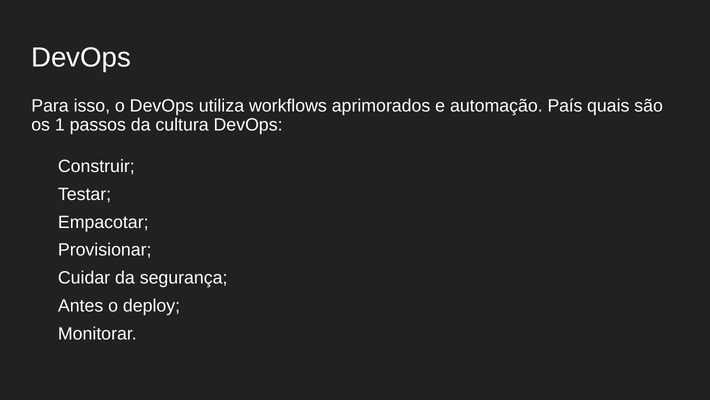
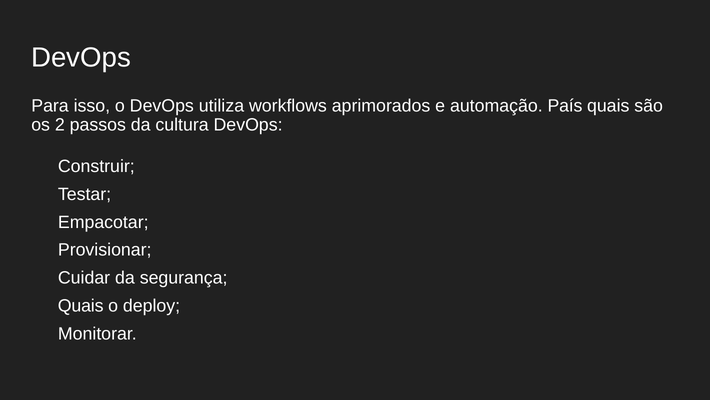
1: 1 -> 2 (60, 125)
Antes: Antes -> Quais (81, 305)
